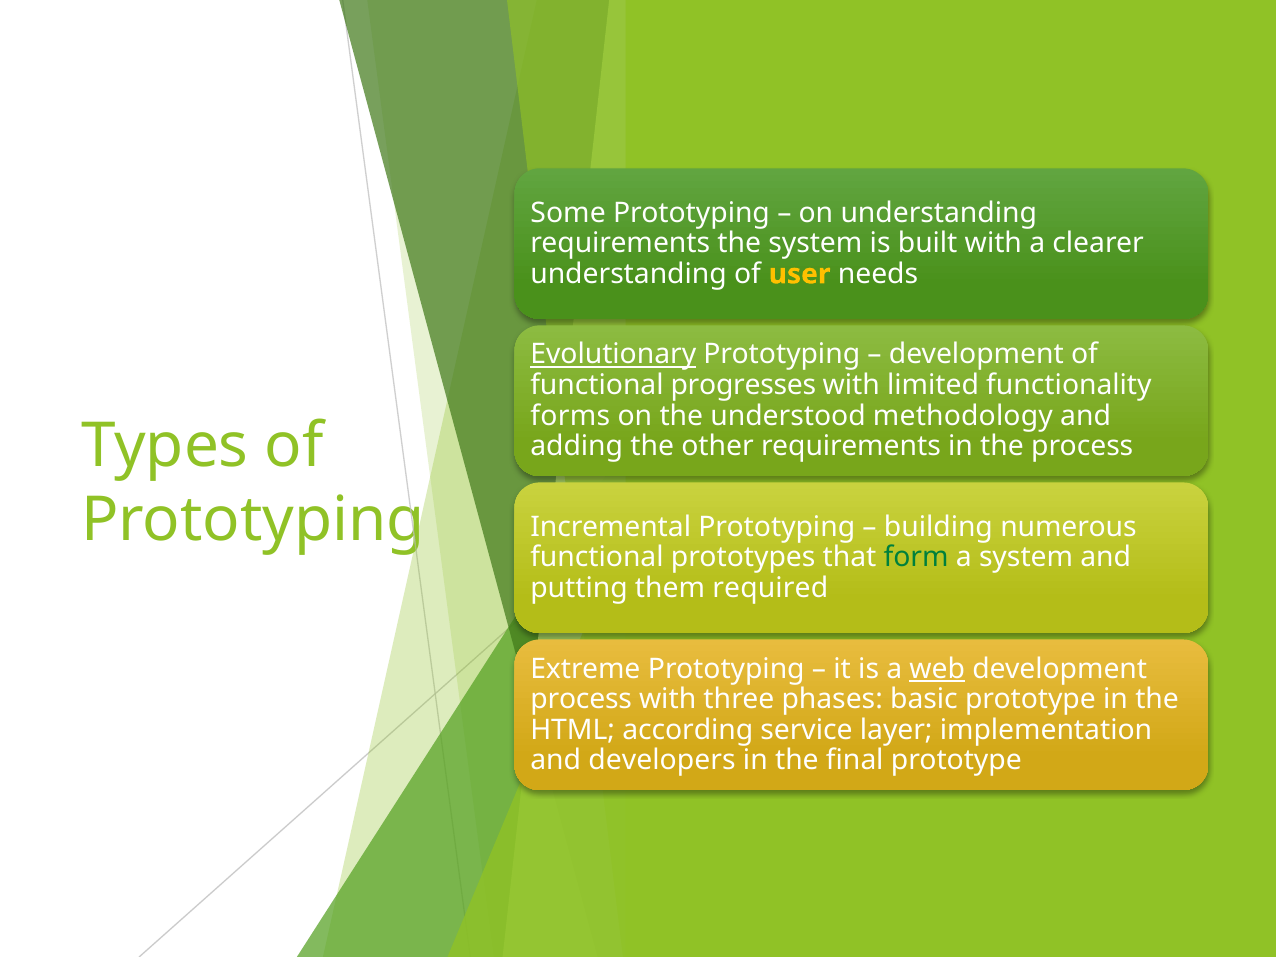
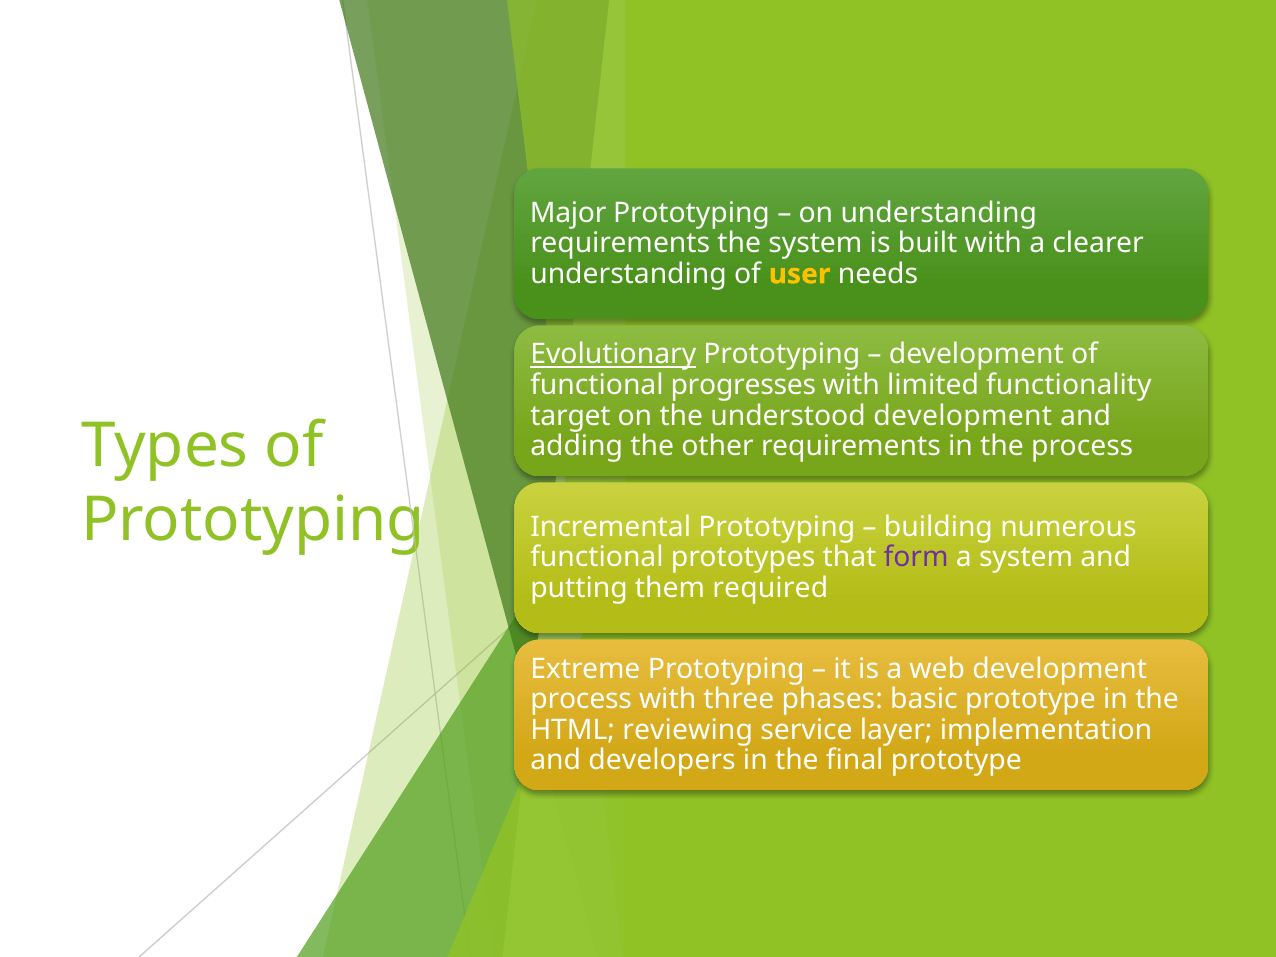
Some: Some -> Major (568, 213)
forms: forms -> target (571, 416)
understood methodology: methodology -> development (963, 416)
form colour: green -> purple (916, 558)
web underline: present -> none (937, 669)
according: according -> reviewing (688, 730)
